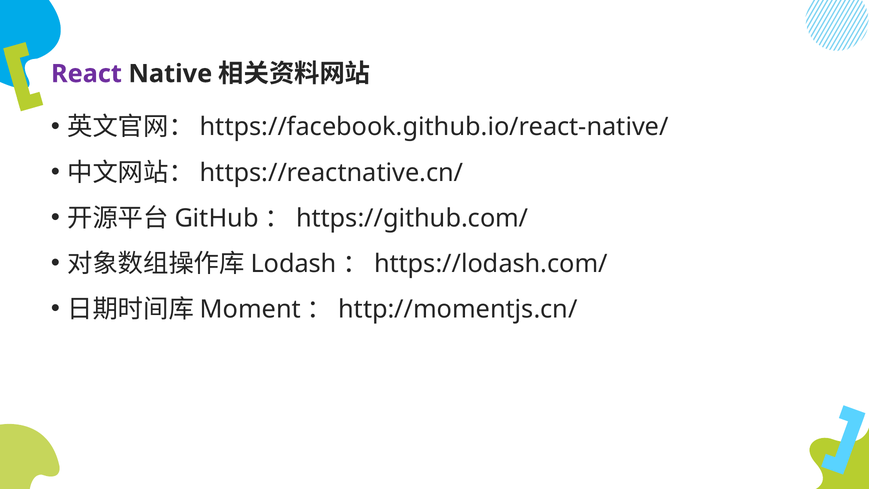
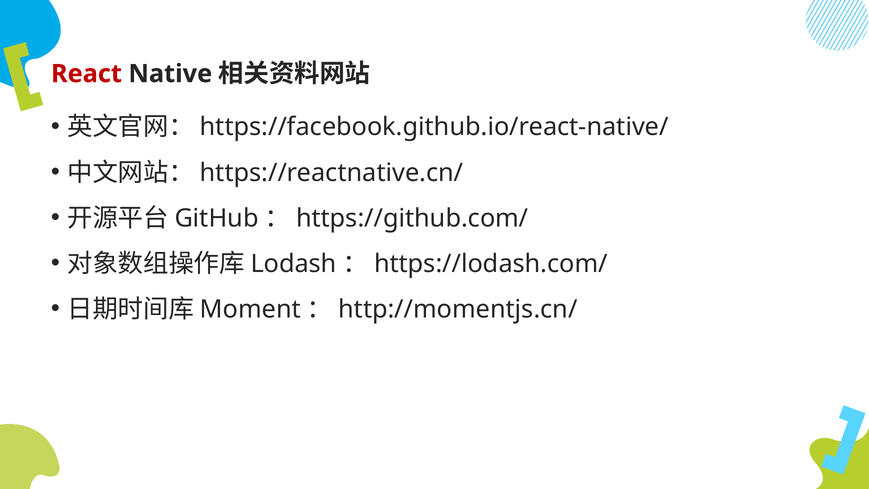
React colour: purple -> red (86, 74)
